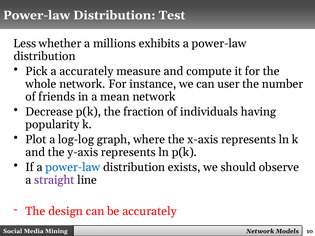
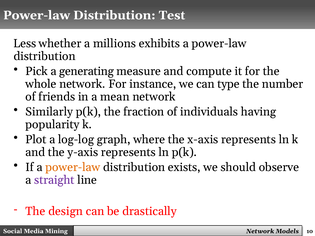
a accurately: accurately -> generating (87, 71)
user: user -> type (228, 84)
Decrease: Decrease -> Similarly (49, 112)
power-law colour: blue -> orange (73, 167)
be accurately: accurately -> drastically (150, 212)
